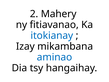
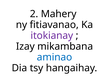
itokianay colour: blue -> purple (52, 35)
